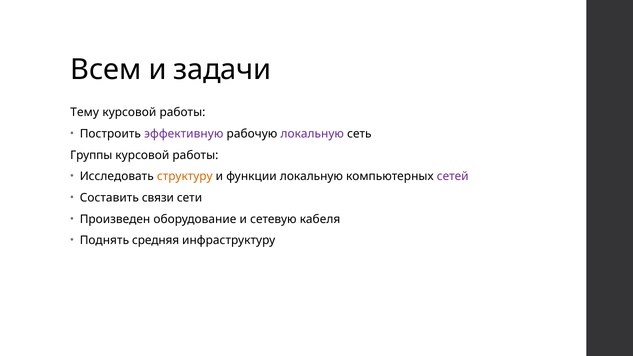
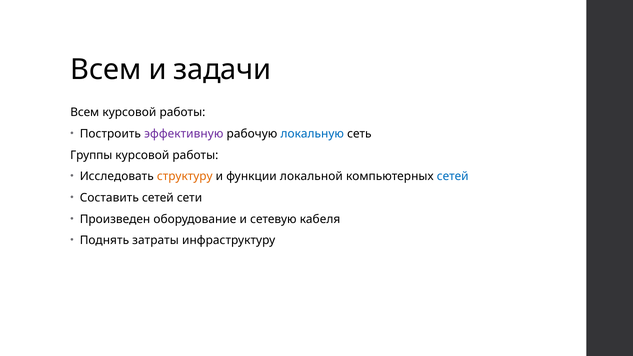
Тему: Тему -> Всем (85, 112)
локальную colour: purple -> blue (312, 134)
функции локальную: локальную -> локальной (311, 176)
сетей colour: purple -> blue (453, 176)
Составить связи: связи -> сетей (158, 198)
средняя: средняя -> затраты (156, 241)
